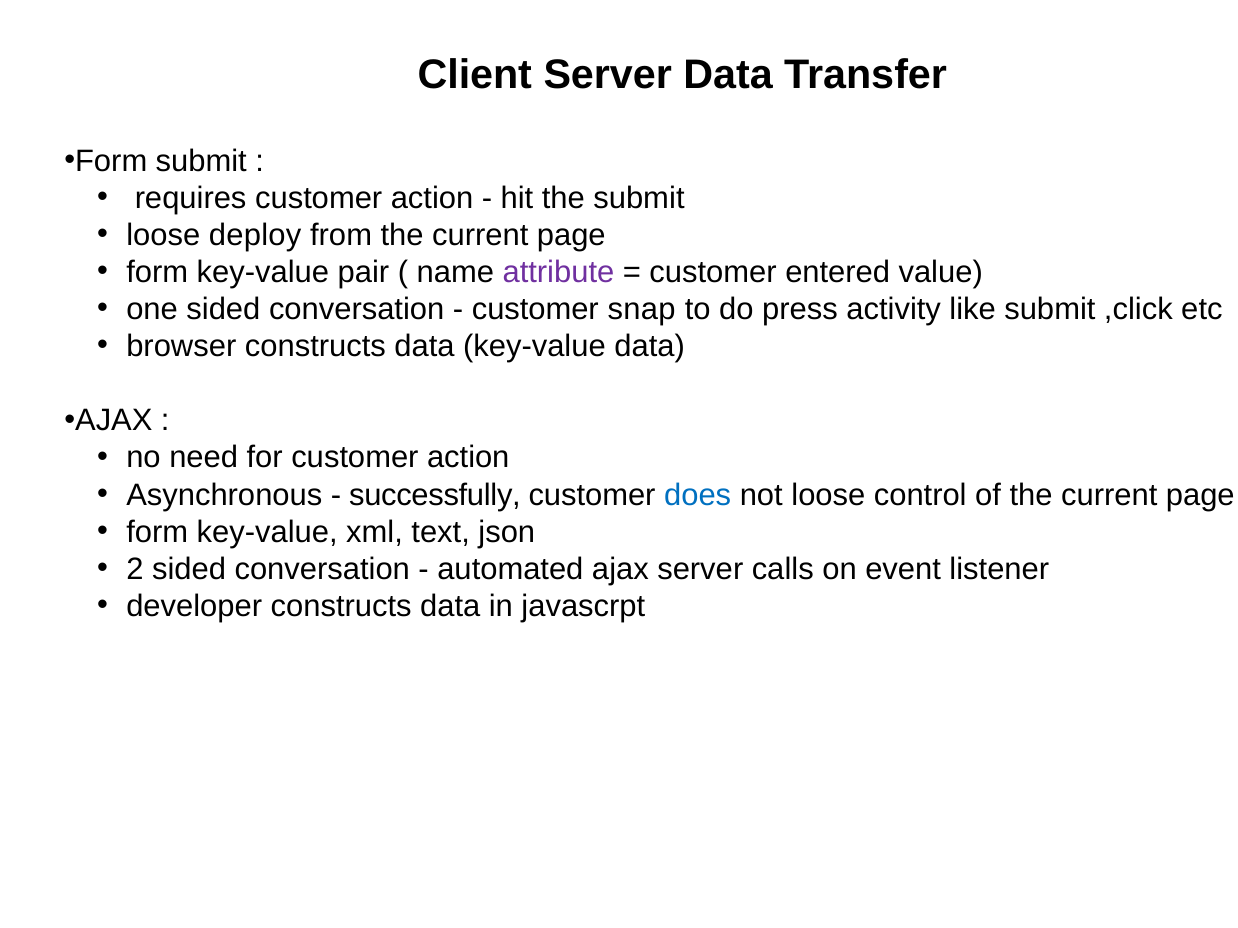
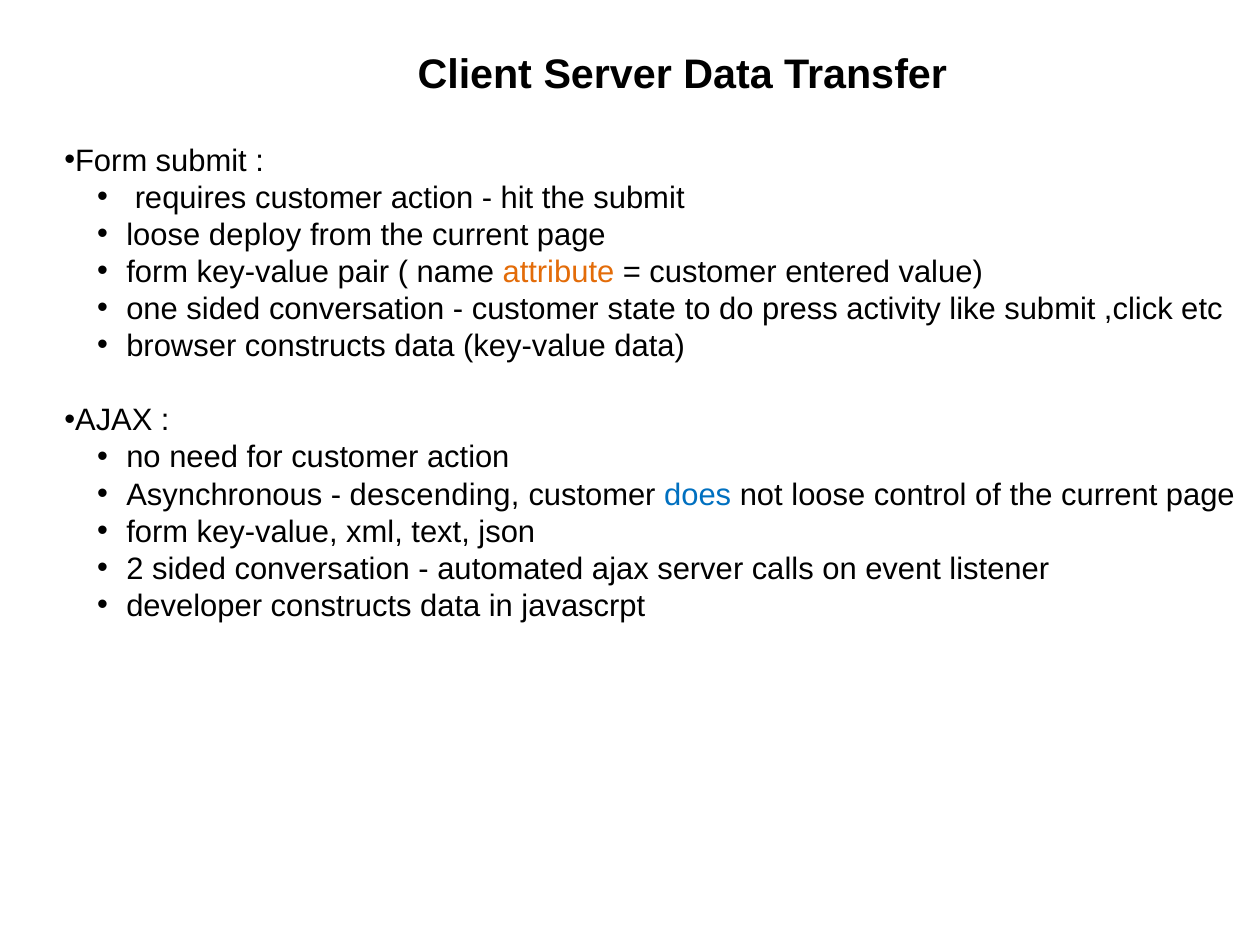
attribute colour: purple -> orange (558, 272)
snap: snap -> state (642, 309)
successfully: successfully -> descending (435, 495)
